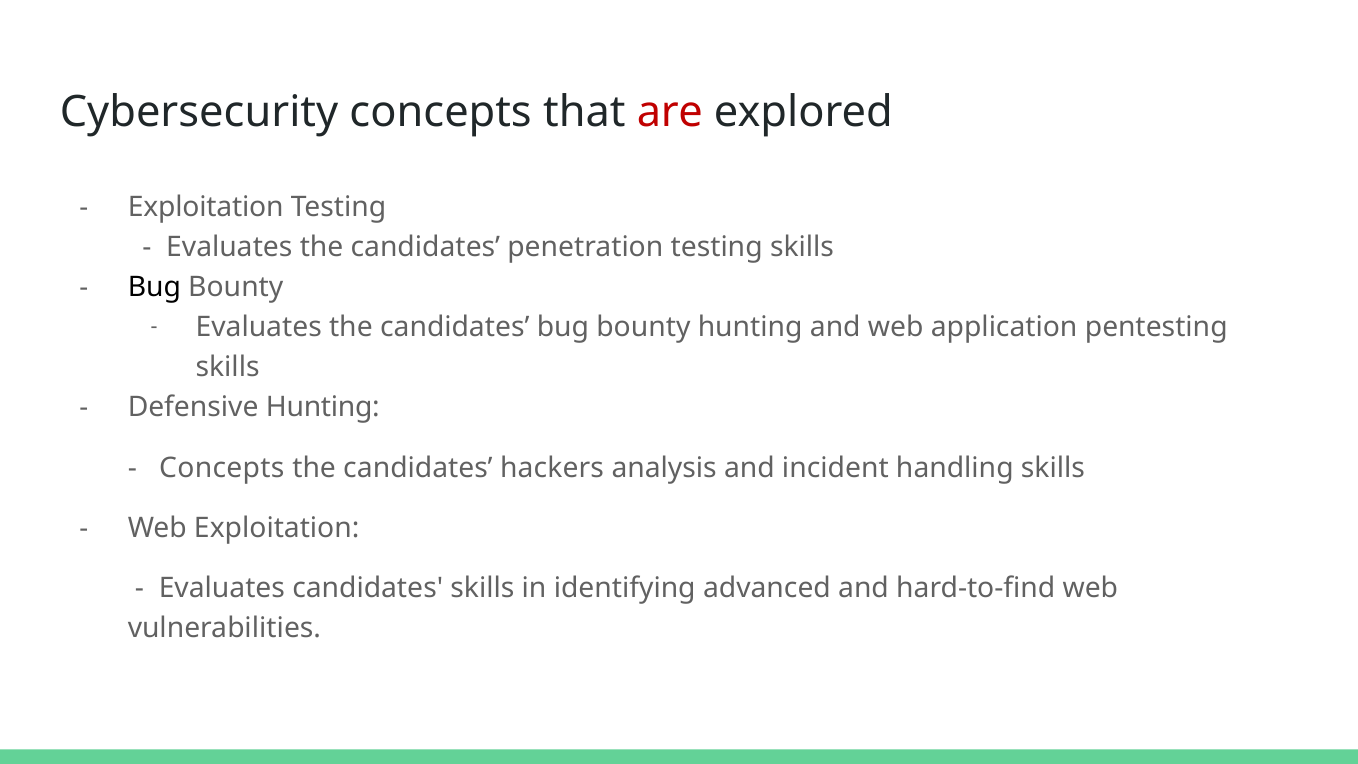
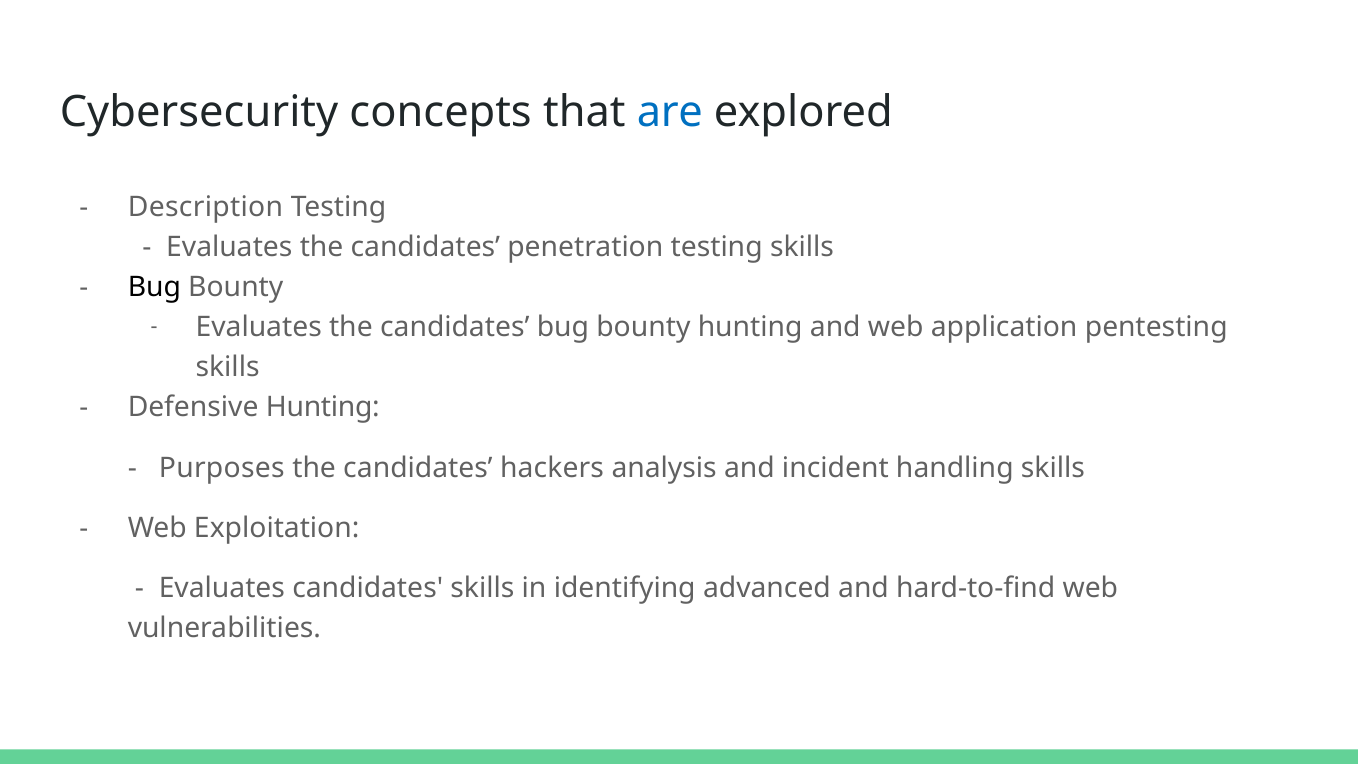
are colour: red -> blue (670, 112)
Exploitation: Exploitation -> Description (205, 207)
Concepts: Concepts -> Purposes (222, 468)
